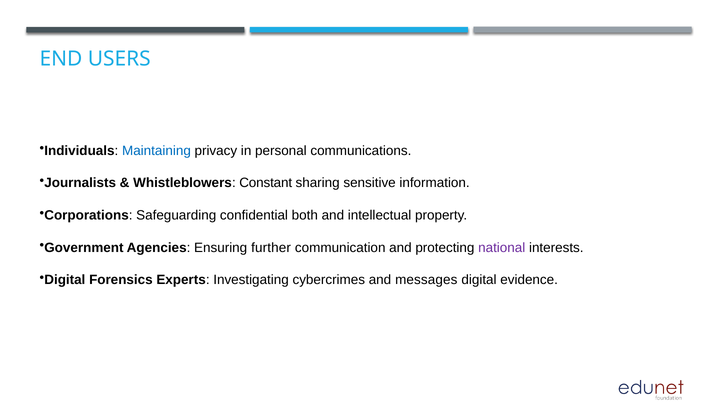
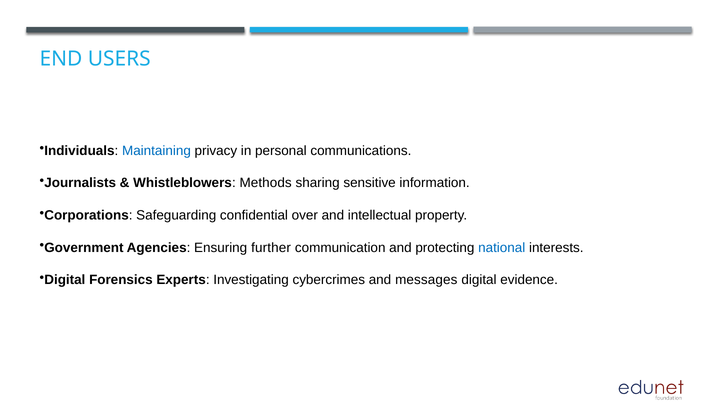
Constant: Constant -> Methods (266, 183)
both: both -> over (305, 215)
national colour: purple -> blue (502, 248)
